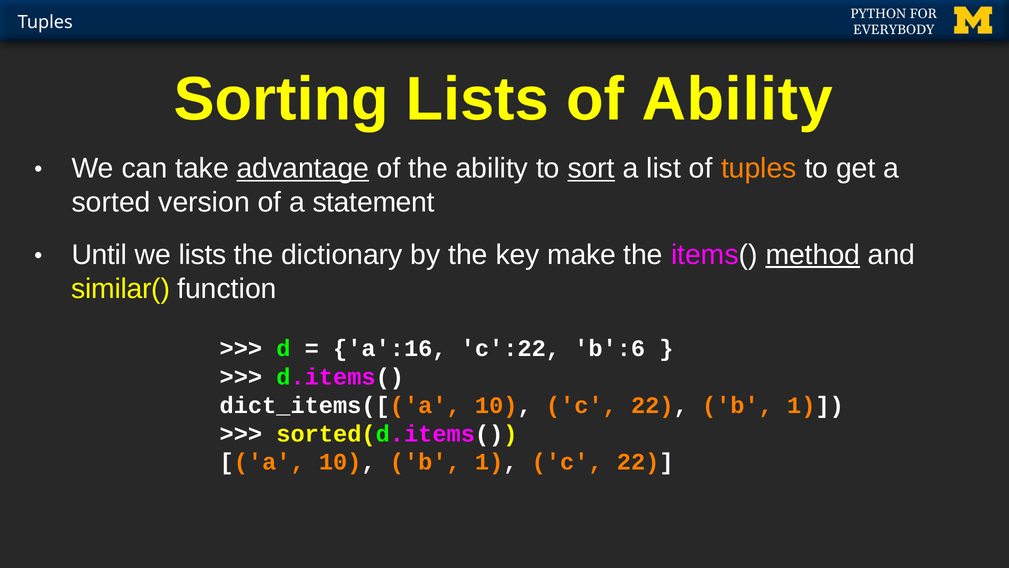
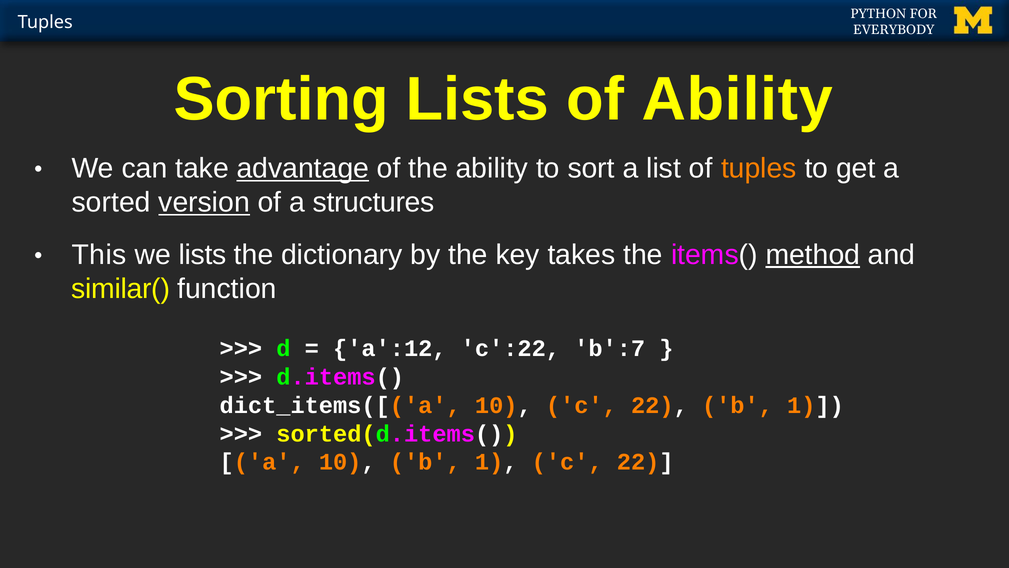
sort underline: present -> none (591, 168)
version underline: none -> present (204, 202)
statement: statement -> structures (374, 202)
Until: Until -> This (99, 255)
make: make -> takes (581, 255)
a':16: a':16 -> a':12 (390, 348)
b':6: b':6 -> b':7 (610, 348)
